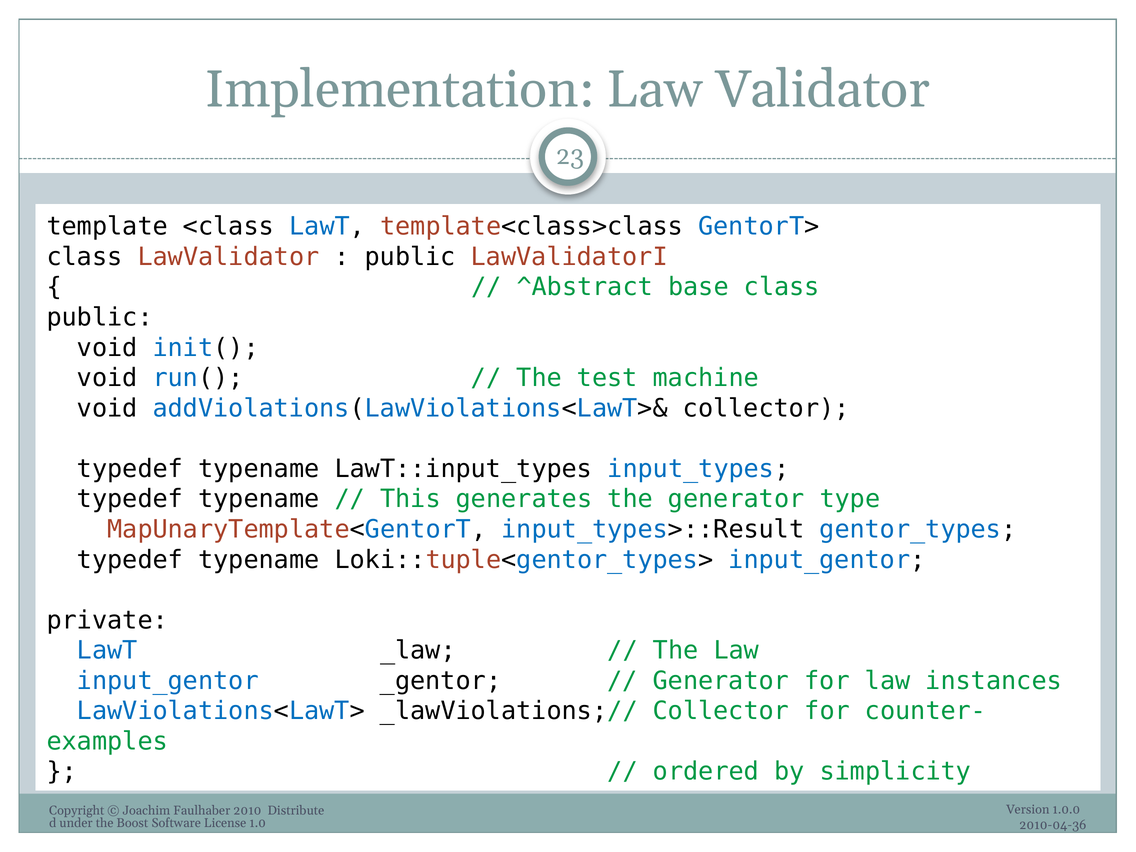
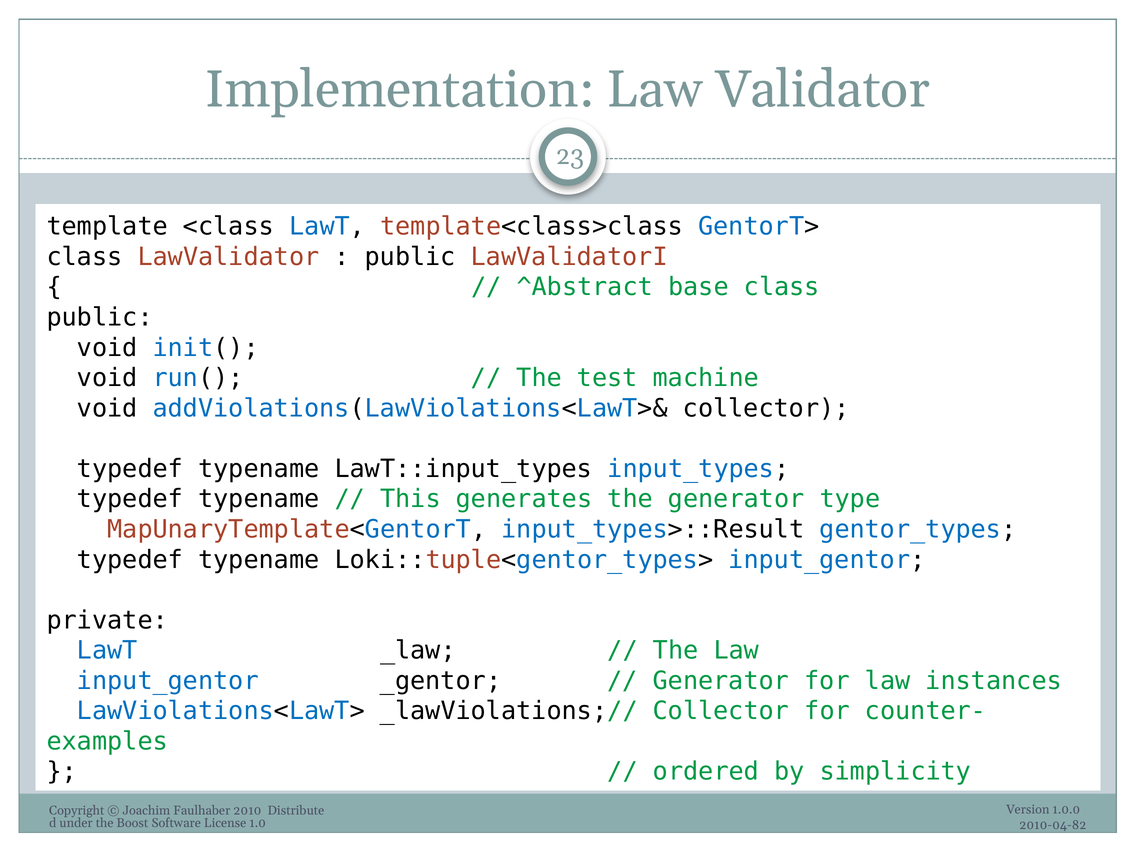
2010-04-36: 2010-04-36 -> 2010-04-82 (1053, 825)
